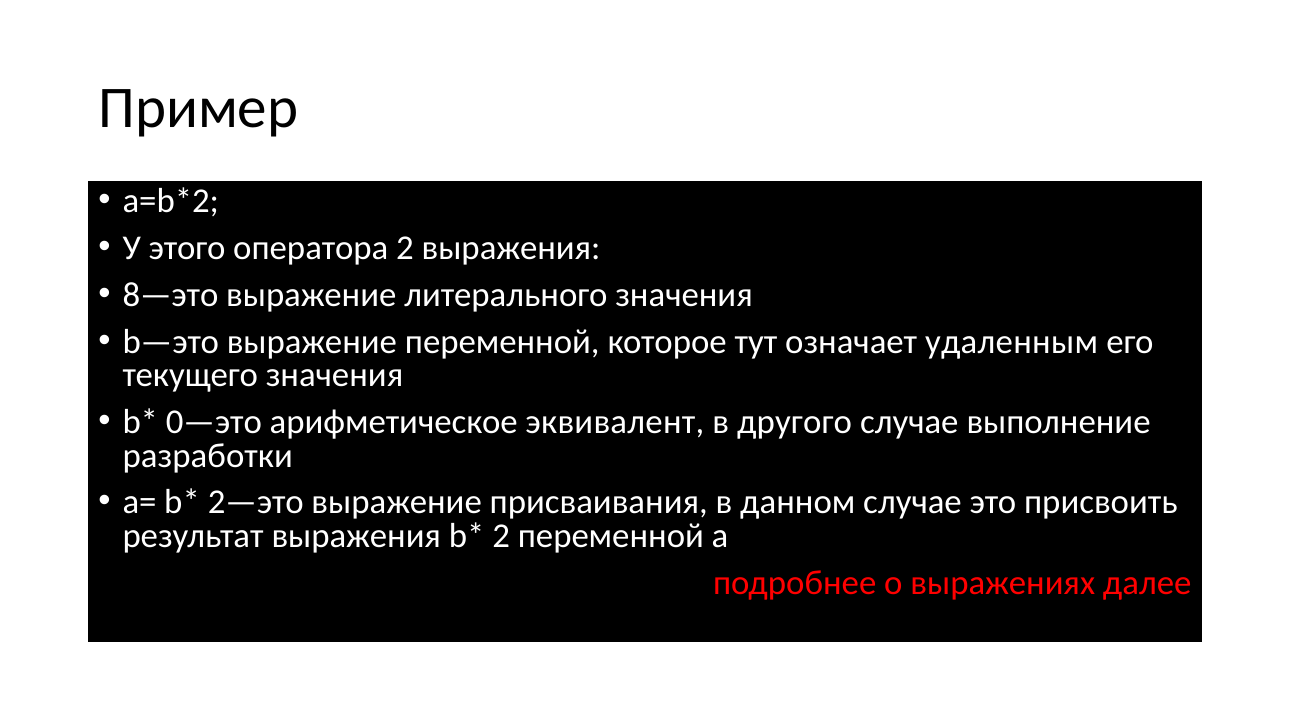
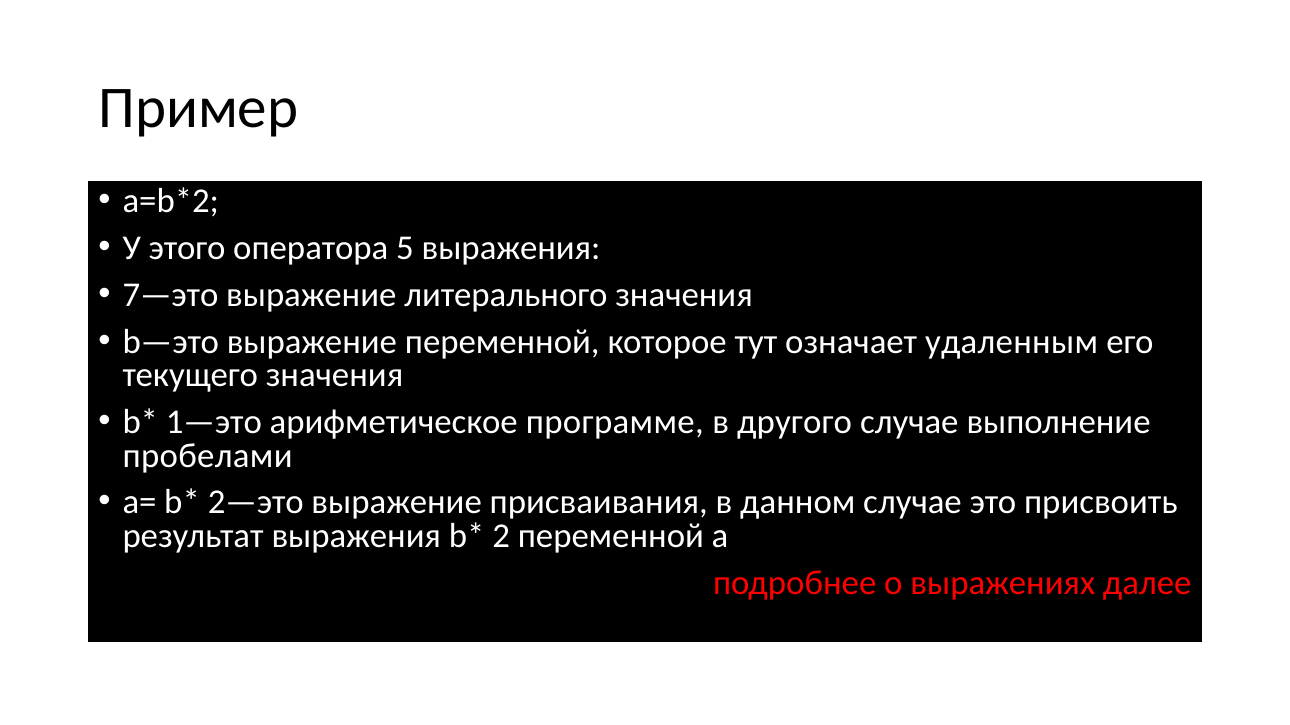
оператора 2: 2 -> 5 (405, 248)
8—это: 8—это -> 7—это (170, 295)
0—это: 0—это -> 1—это (214, 422)
эквивалент: эквивалент -> программе (615, 422)
разработки: разработки -> пробелами (208, 456)
